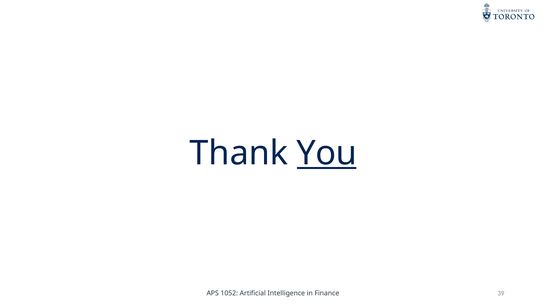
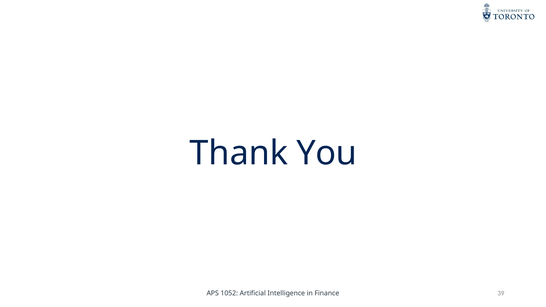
You underline: present -> none (327, 153)
